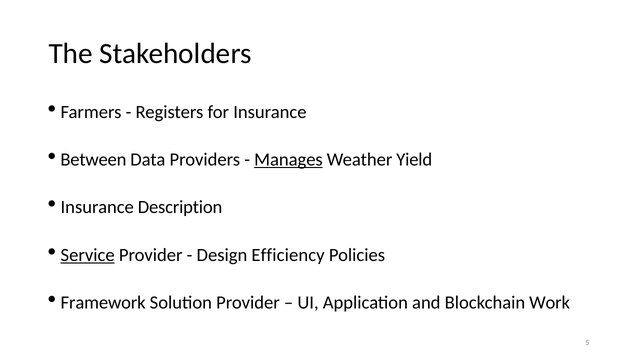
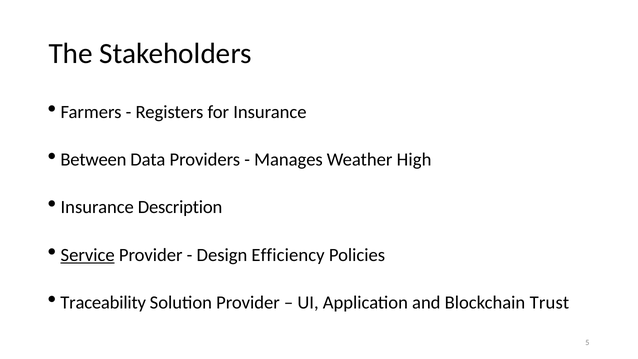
Manages underline: present -> none (288, 160)
Yield: Yield -> High (414, 160)
Framework: Framework -> Traceability (103, 303)
Work: Work -> Trust (549, 303)
